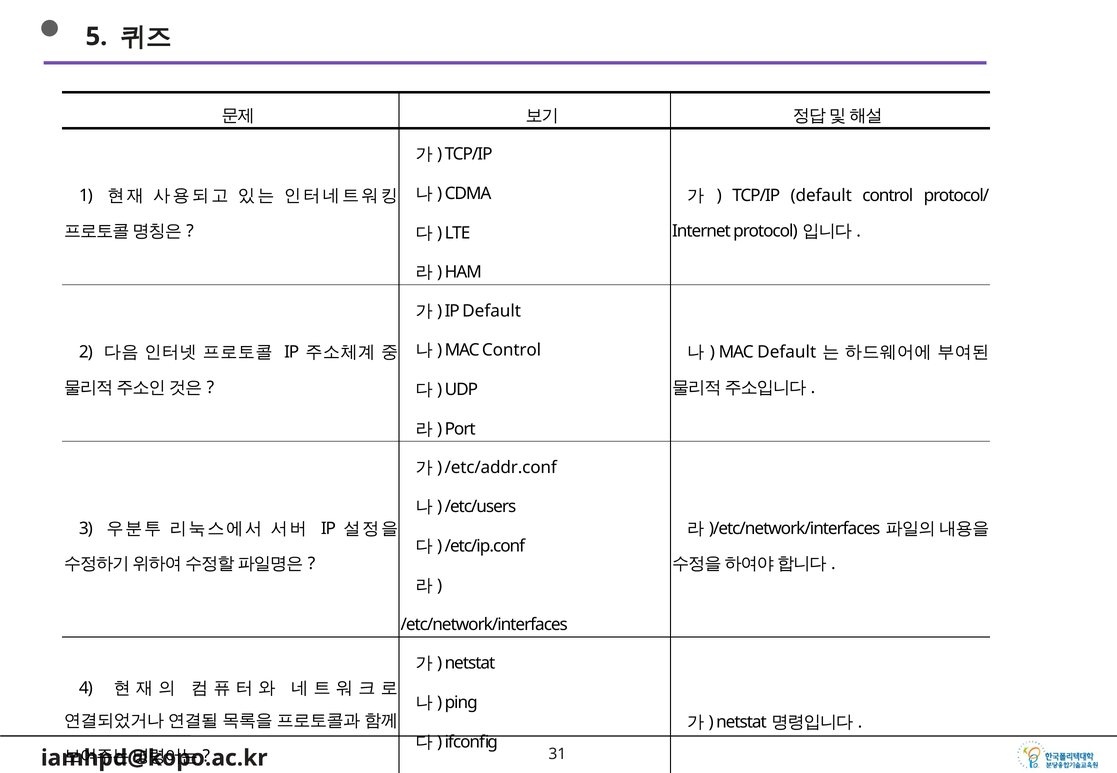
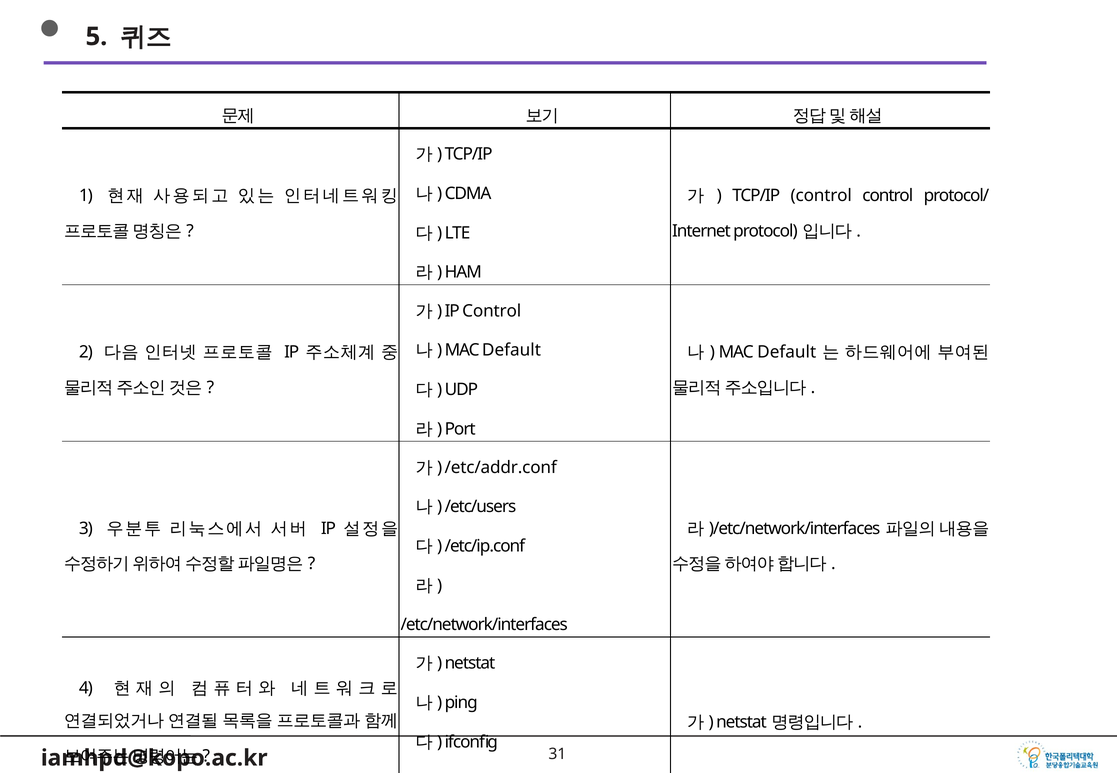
TCP/IP default: default -> control (821, 196)
IP Default: Default -> Control (492, 311)
Control: Control -> Default (511, 350)
